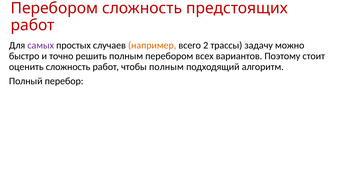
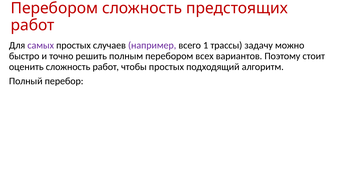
например colour: orange -> purple (152, 45)
2: 2 -> 1 (206, 45)
чтобы полным: полным -> простых (166, 67)
